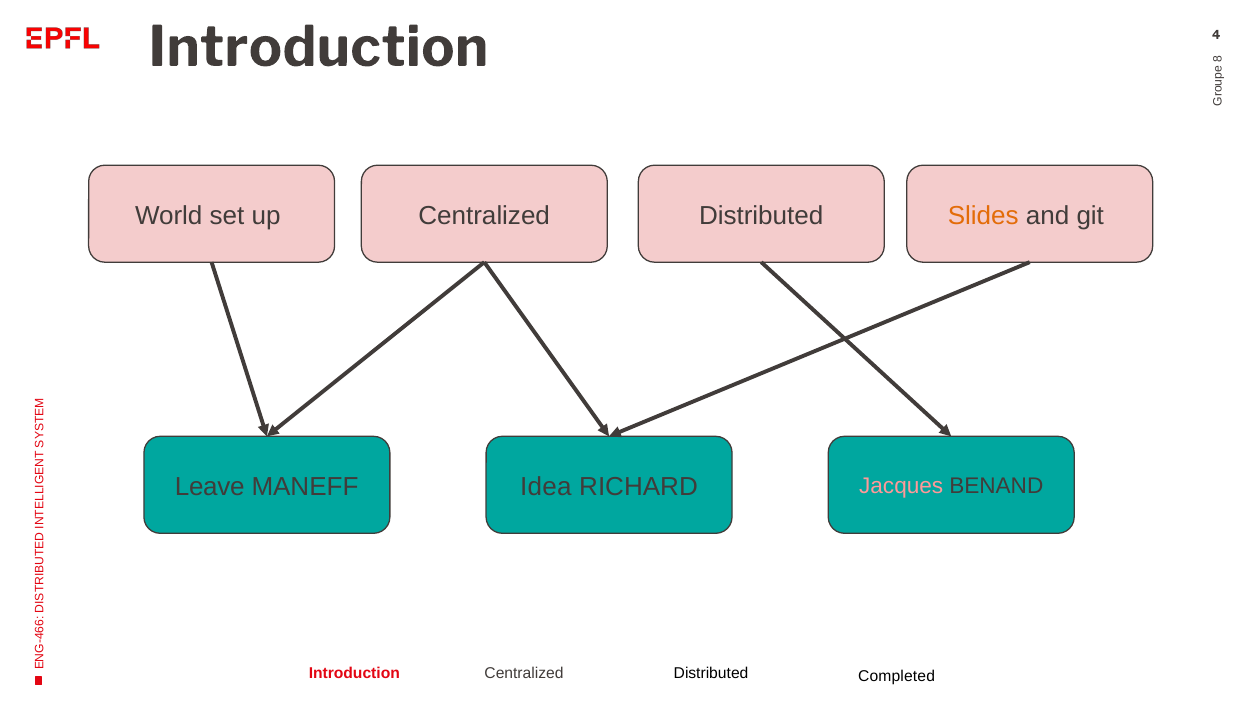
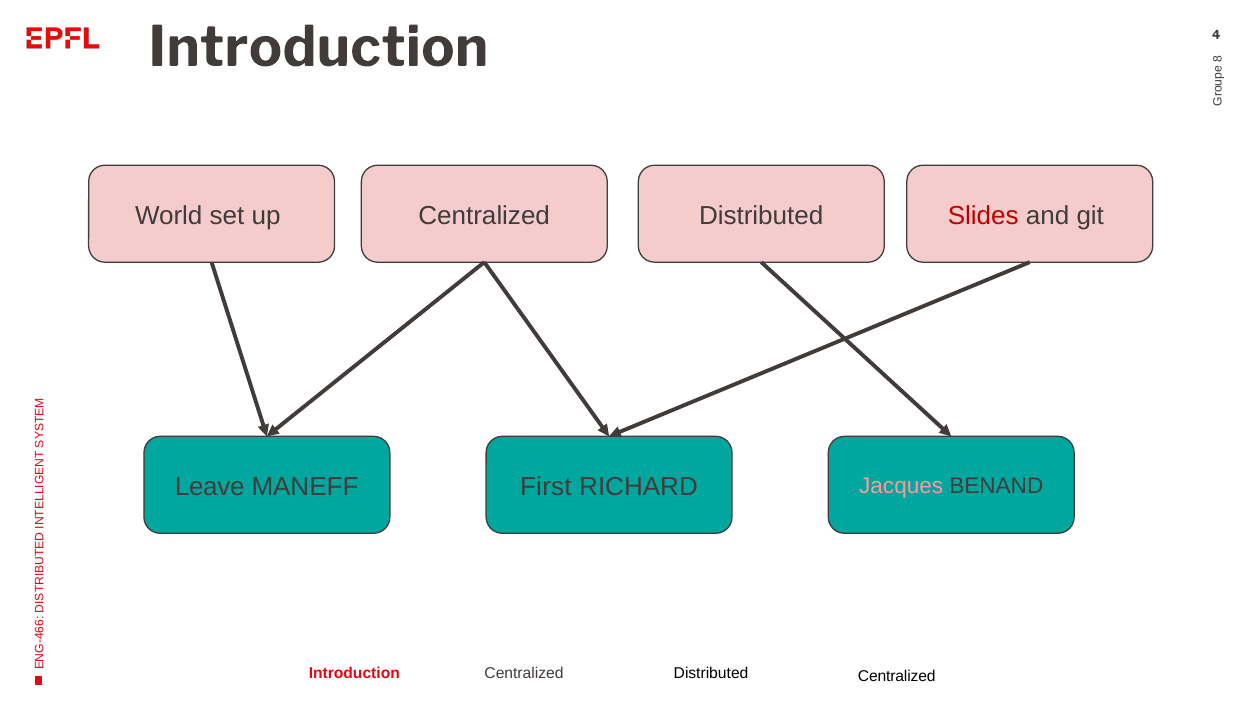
Slides colour: orange -> red (983, 216)
Idea: Idea -> First (546, 487)
Distributed Completed: Completed -> Centralized (897, 677)
